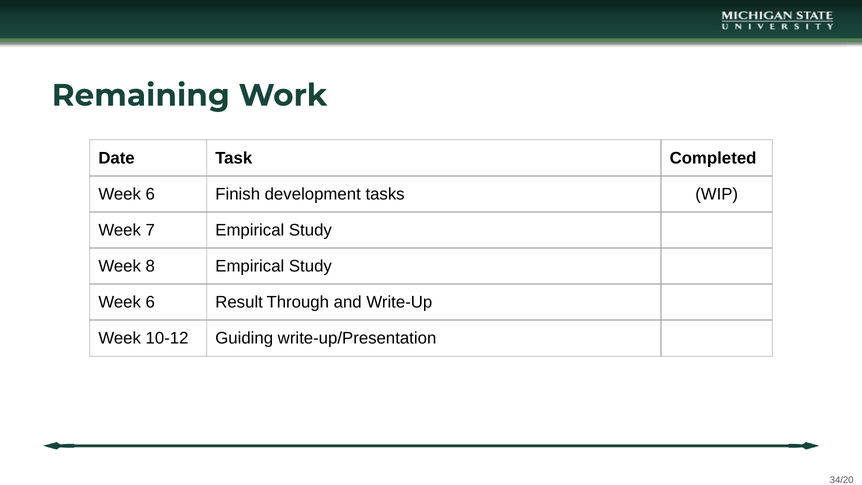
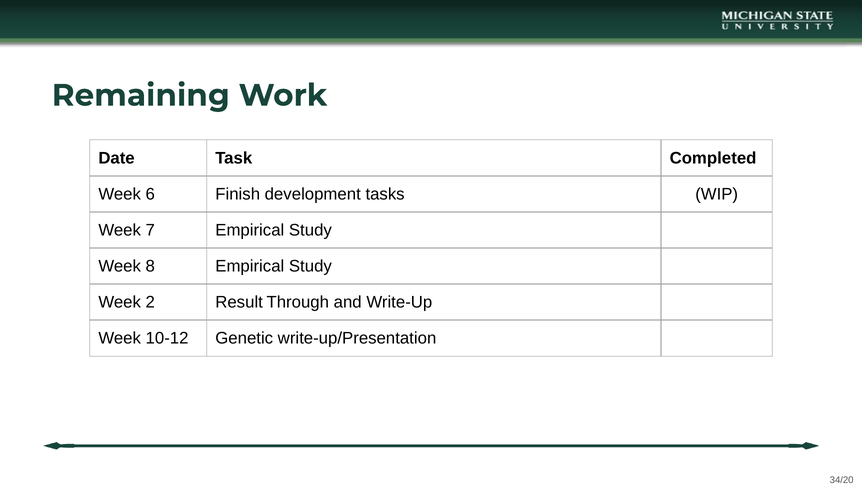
6: 6 -> 2 (150, 302)
Guiding: Guiding -> Genetic (244, 338)
